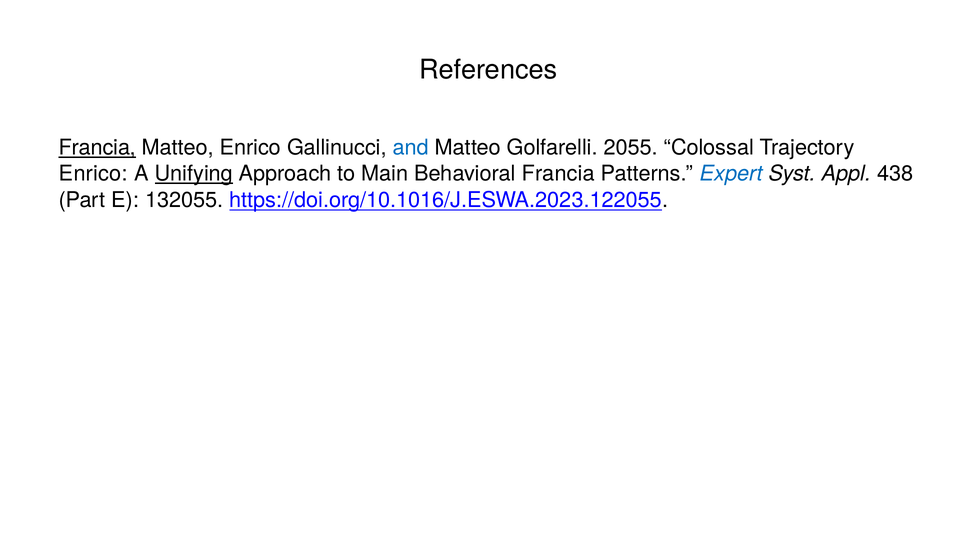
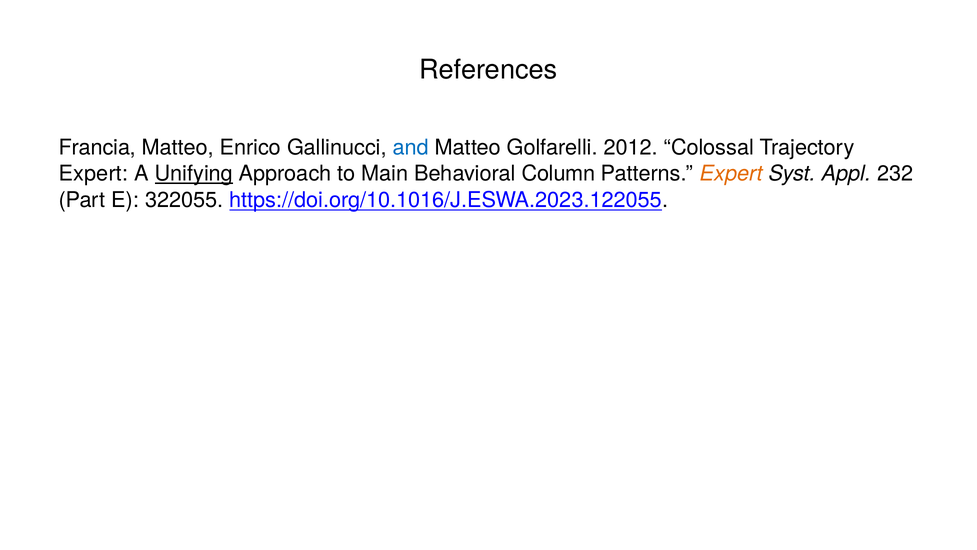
Francia underline: present -> none (97, 148)
2055: 2055 -> 2012 (631, 148)
Enrico: Enrico -> Expert (93, 174)
Behavioral Francia: Francia -> Column (558, 174)
Expert colour: blue -> orange (731, 174)
438: 438 -> 232 (895, 174)
132055: 132055 -> 322055 (184, 200)
